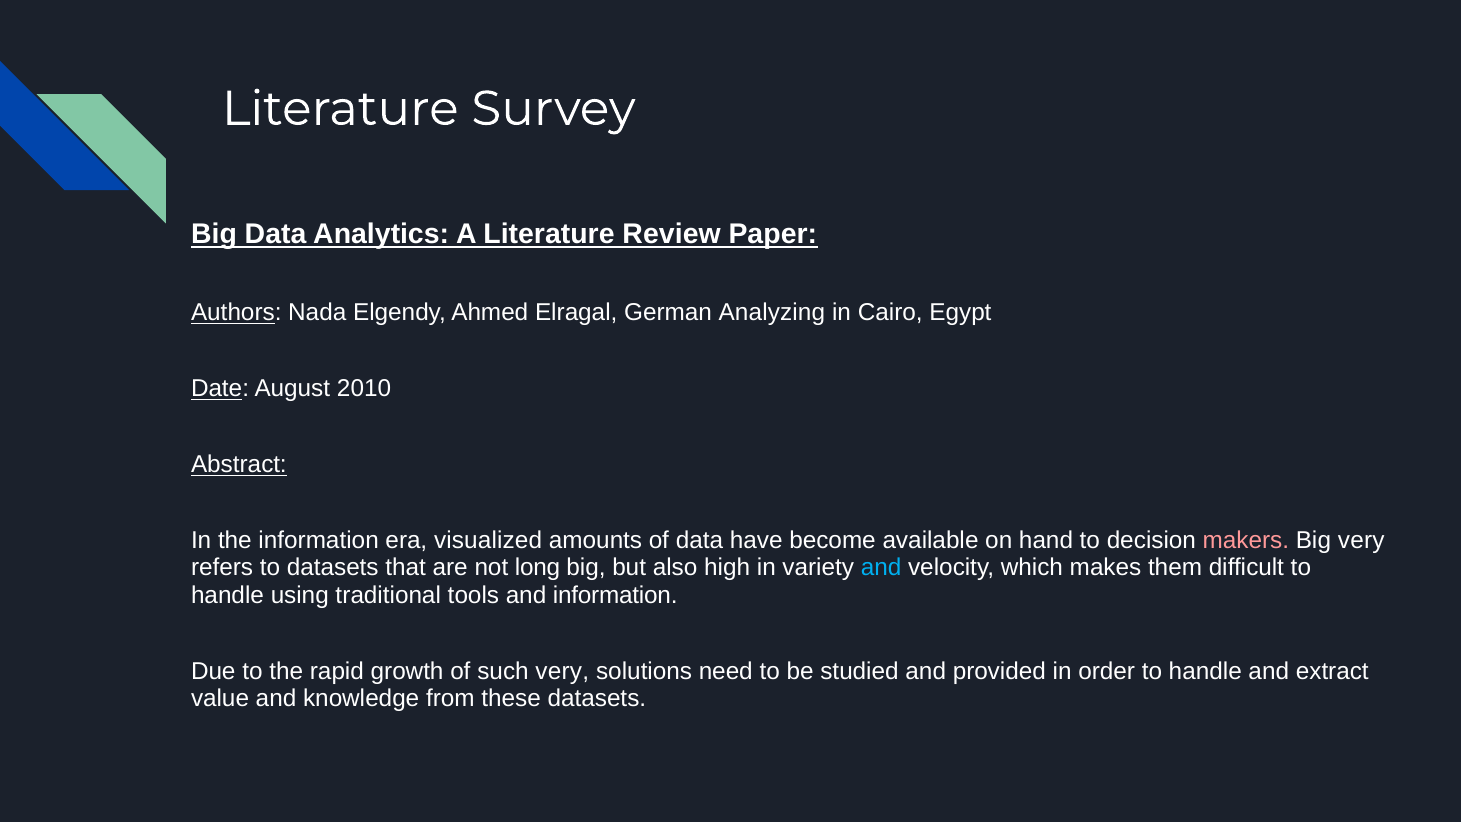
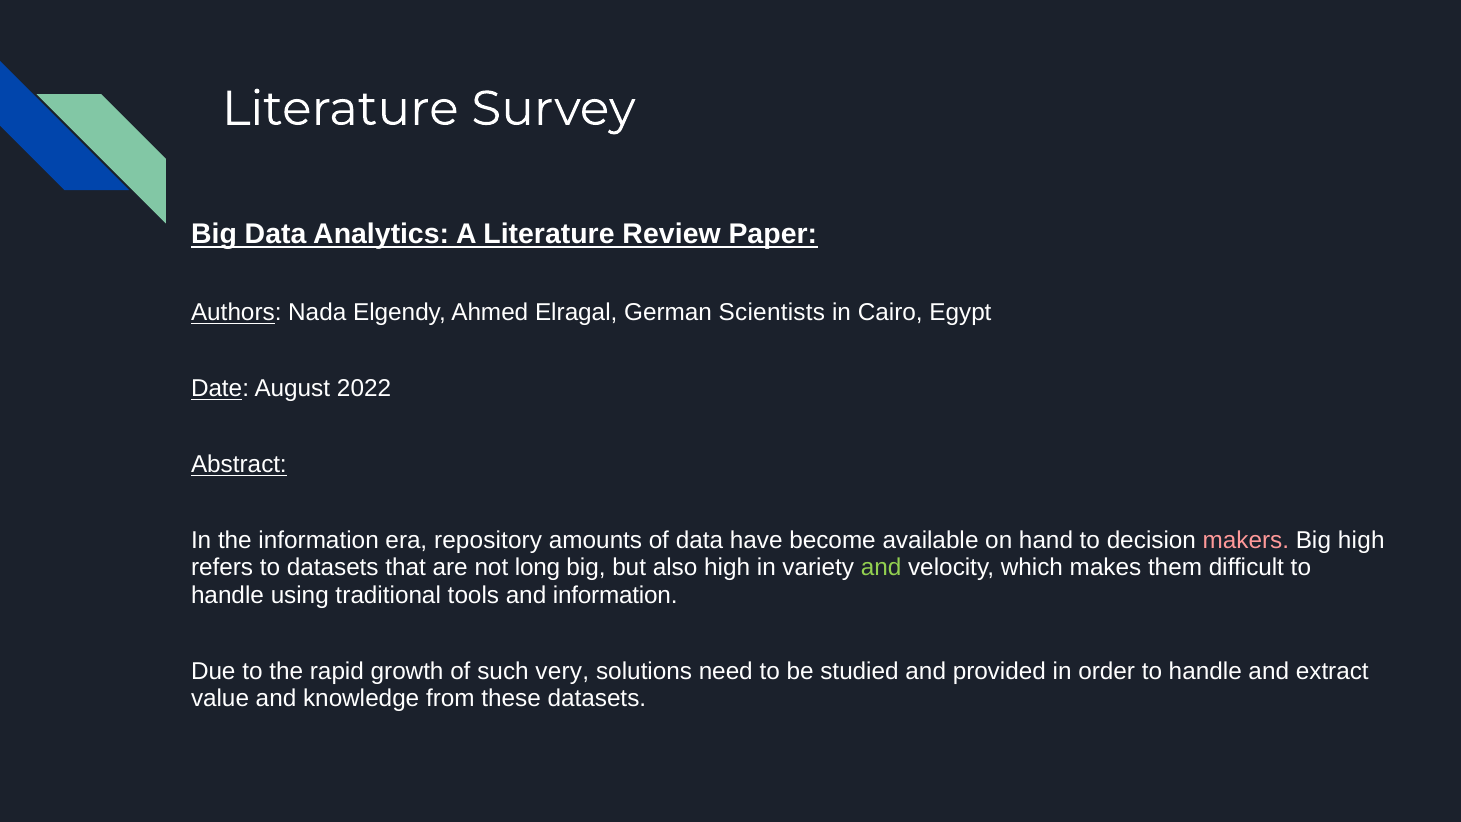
Analyzing: Analyzing -> Scientists (772, 313)
2010: 2010 -> 2022 (364, 389)
visualized: visualized -> repository (488, 541)
Big very: very -> high (1361, 541)
and colour: light blue -> light green (881, 568)
